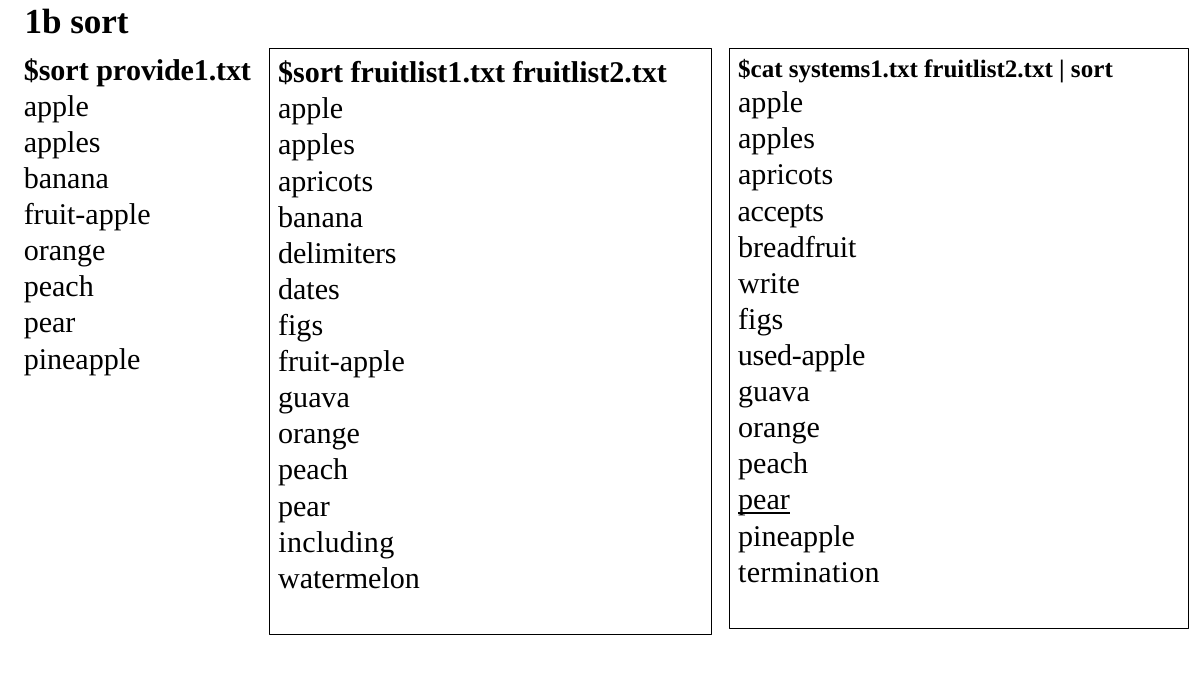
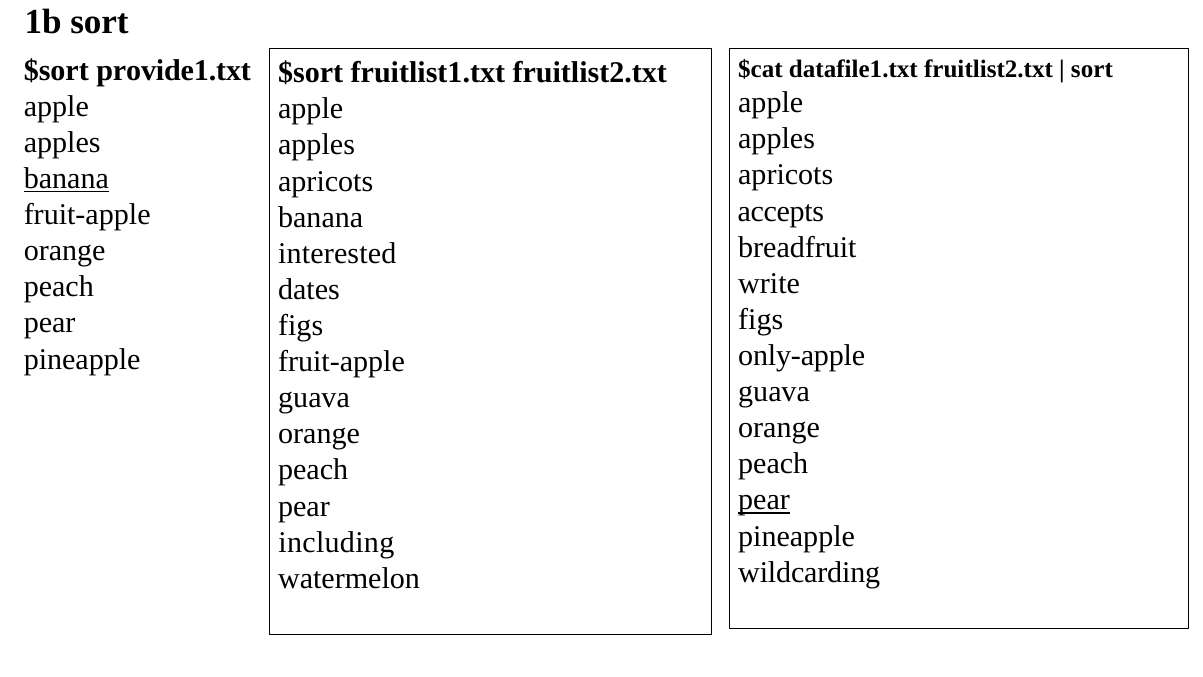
systems1.txt: systems1.txt -> datafile1.txt (853, 69)
banana underline: none -> present (66, 178)
delimiters: delimiters -> interested (337, 253)
used-apple: used-apple -> only-apple (802, 355)
termination: termination -> wildcarding (809, 572)
